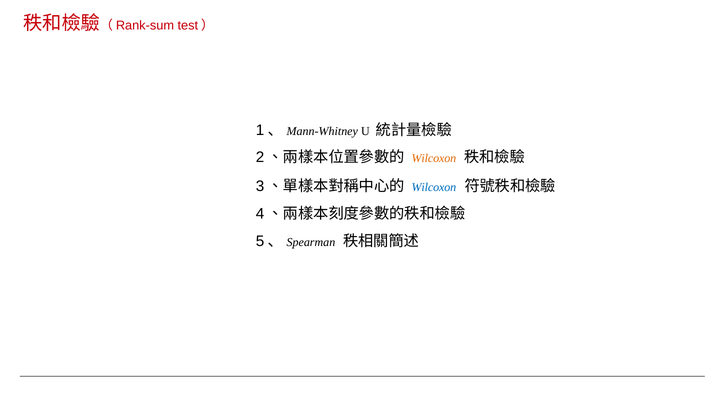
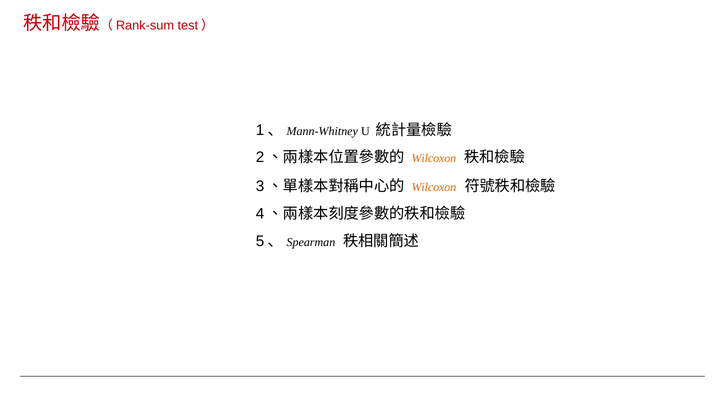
Wilcoxon colour: blue -> orange (434, 187)
